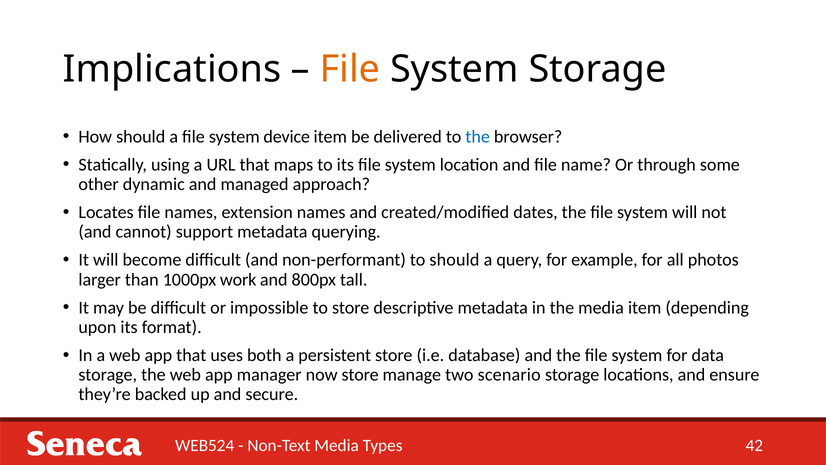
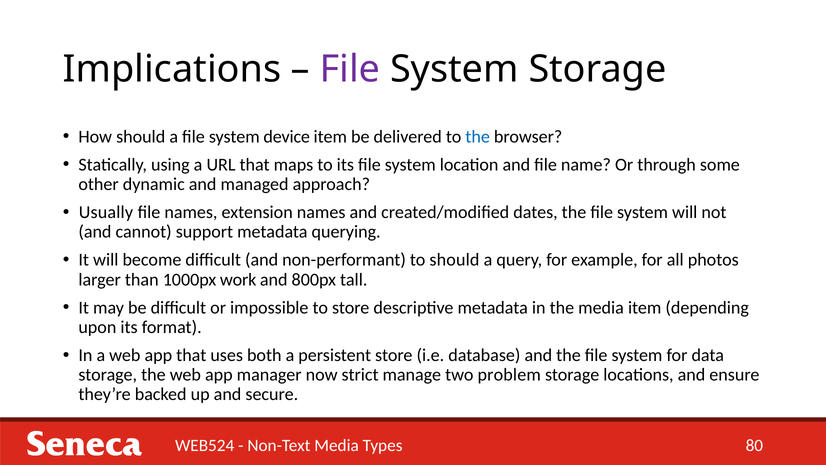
File colour: orange -> purple (350, 69)
Locates: Locates -> Usually (106, 212)
now store: store -> strict (360, 375)
scenario: scenario -> problem (509, 375)
42: 42 -> 80 (754, 445)
